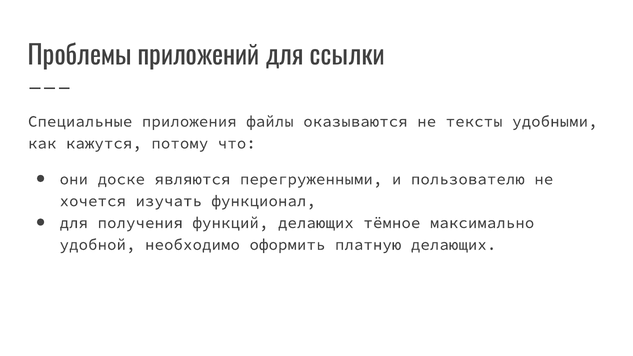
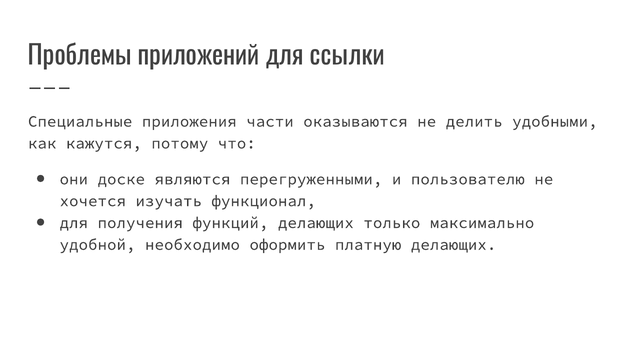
файлы: файлы -> части (270, 121)
тексты: тексты -> делить (474, 121)
тёмное: тёмное -> только (392, 223)
